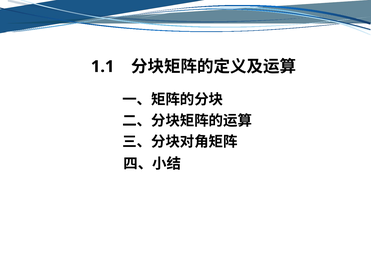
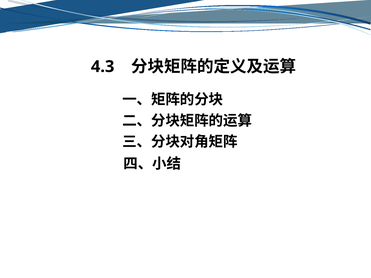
1.1: 1.1 -> 4.3 (103, 67)
